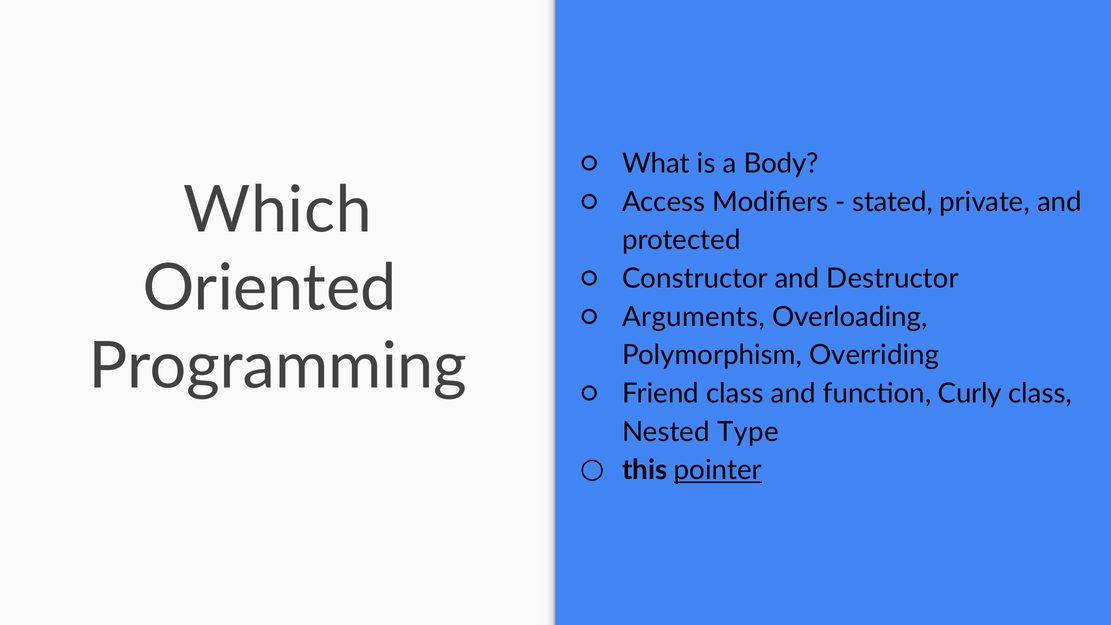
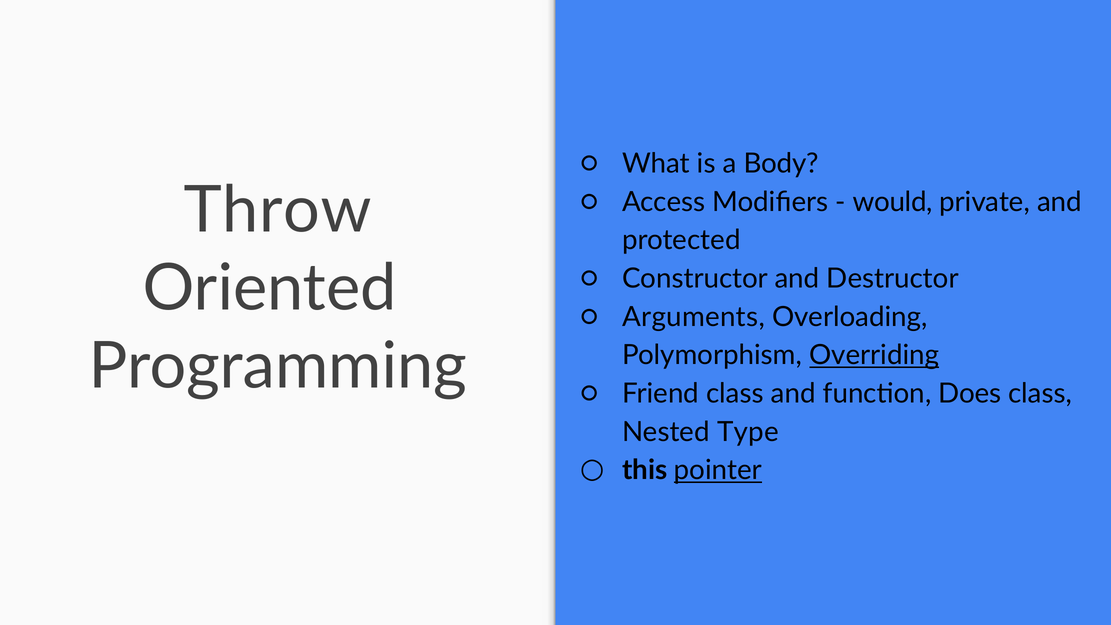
Which: Which -> Throw (278, 211)
stated: stated -> would (893, 202)
Overriding underline: none -> present (874, 355)
Curly: Curly -> Does (970, 394)
